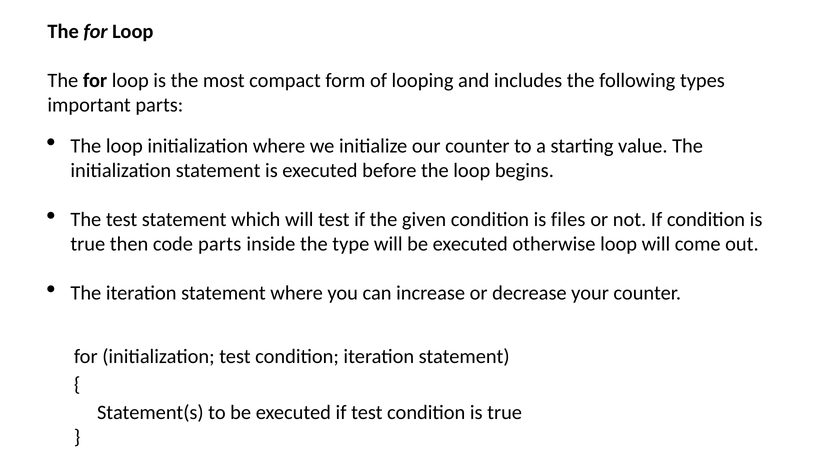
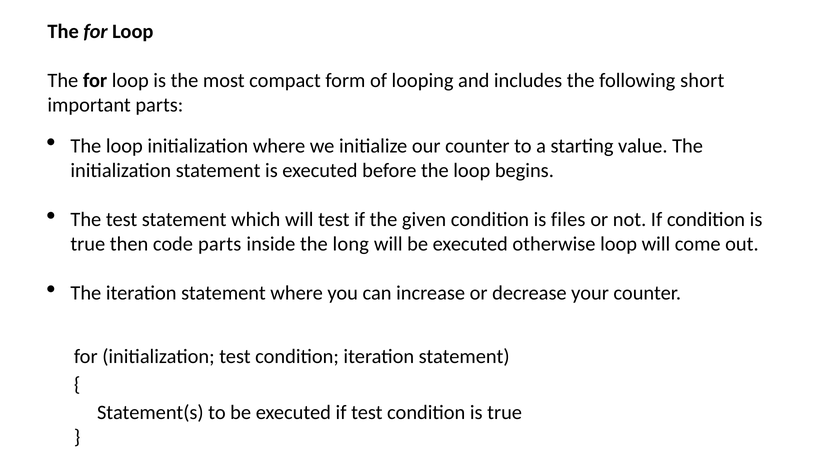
types: types -> short (702, 81)
type: type -> long (351, 244)
